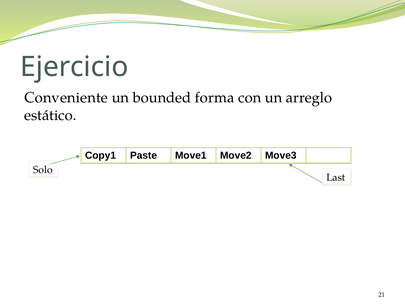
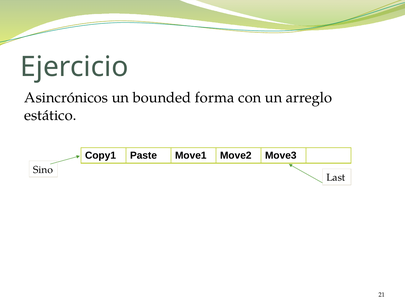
Conveniente: Conveniente -> Asincrónicos (66, 98)
Solo: Solo -> Sino (43, 170)
